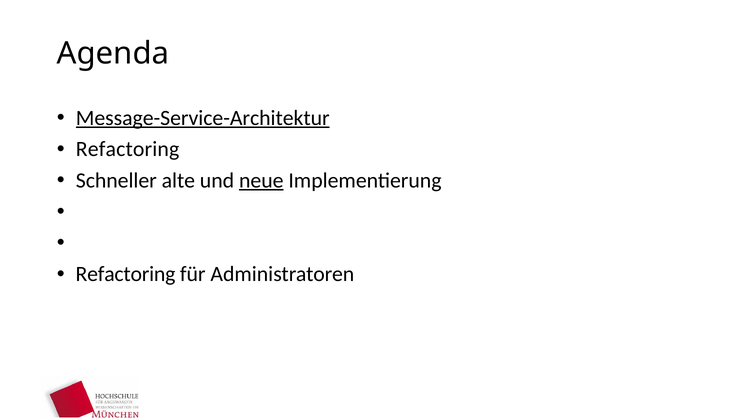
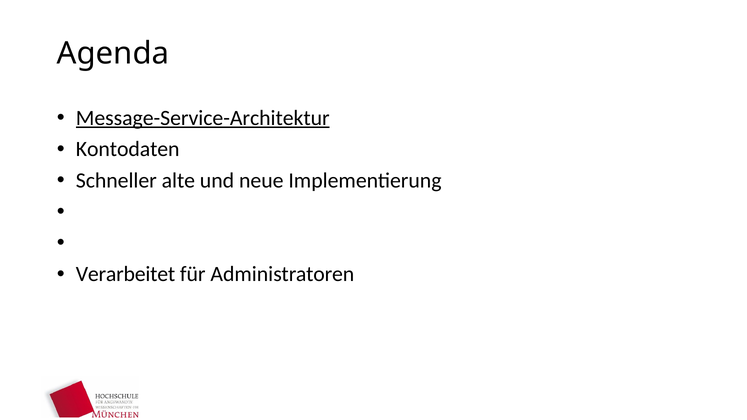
Refactoring: Refactoring -> Kontodaten (128, 149)
neue underline: present -> none (261, 181)
Refactoring: Refactoring -> Verarbeitet (126, 274)
